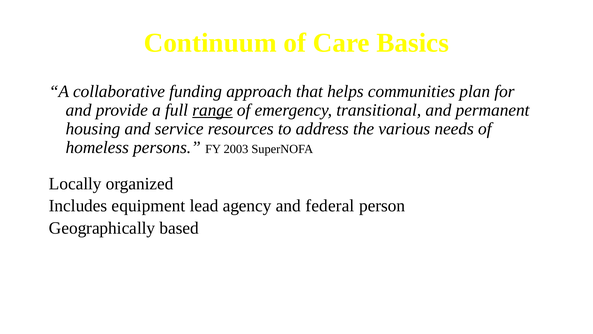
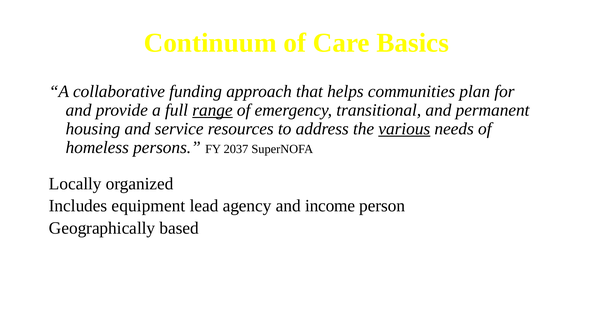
various underline: none -> present (404, 129)
2003: 2003 -> 2037 (236, 149)
federal: federal -> income (330, 206)
